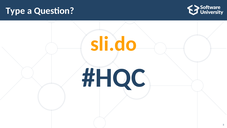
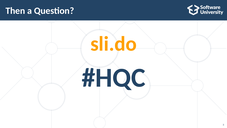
Type: Type -> Then (15, 11)
